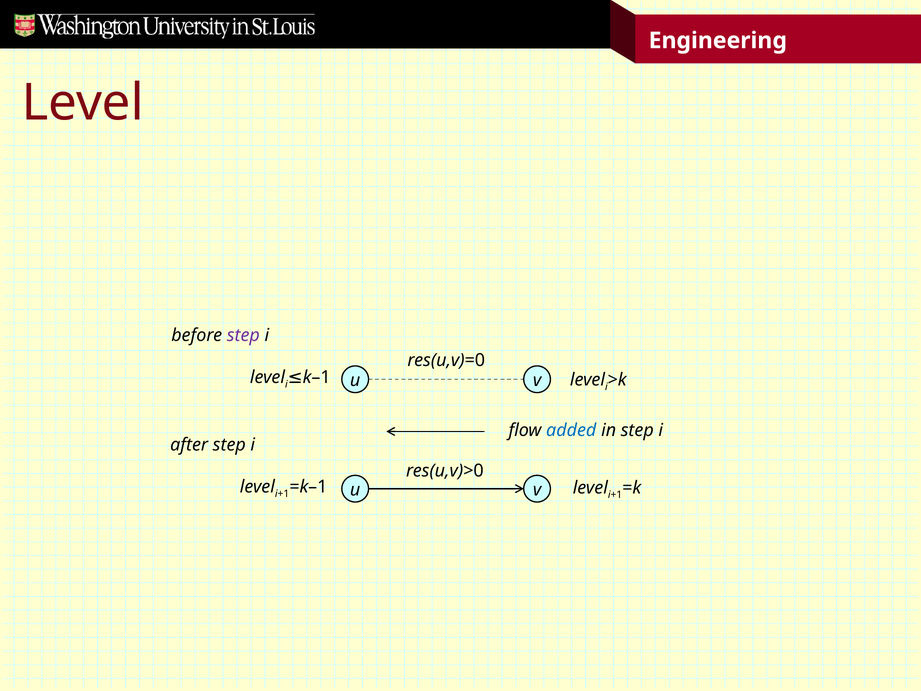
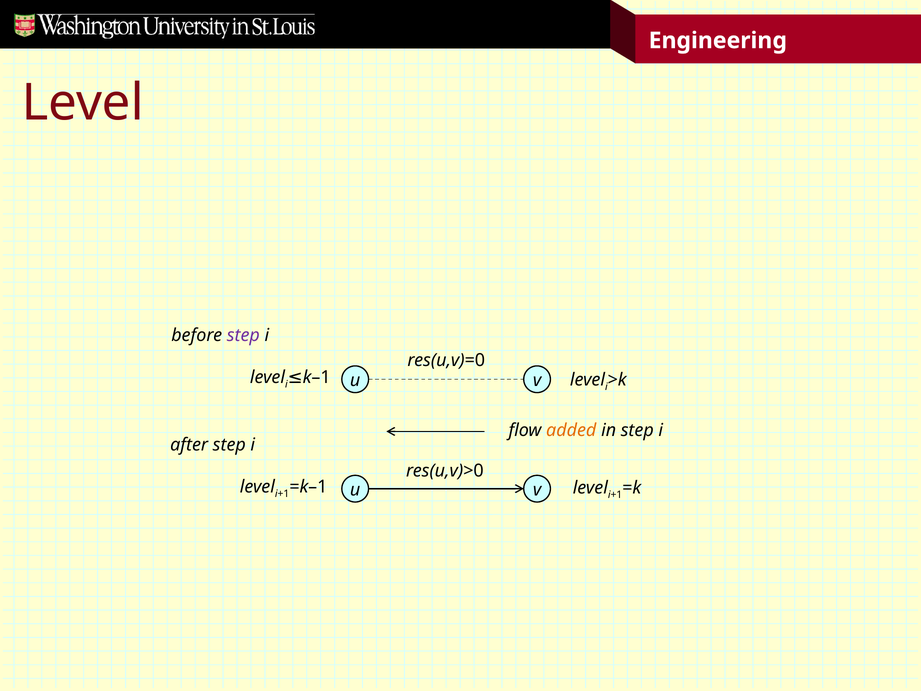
added colour: blue -> orange (571, 430)
